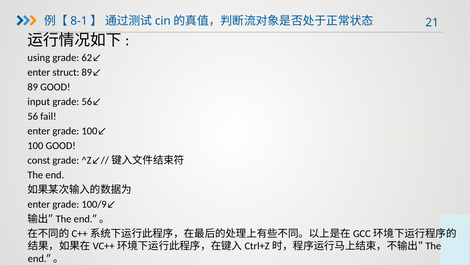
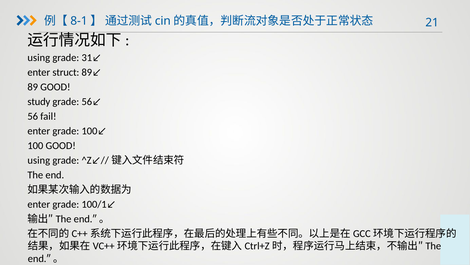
62↙: 62↙ -> 31↙ (91, 58)
input: input -> study (39, 101)
const: const -> using (39, 160)
100/9↙: 100/9↙ -> 100/1↙ (99, 204)
